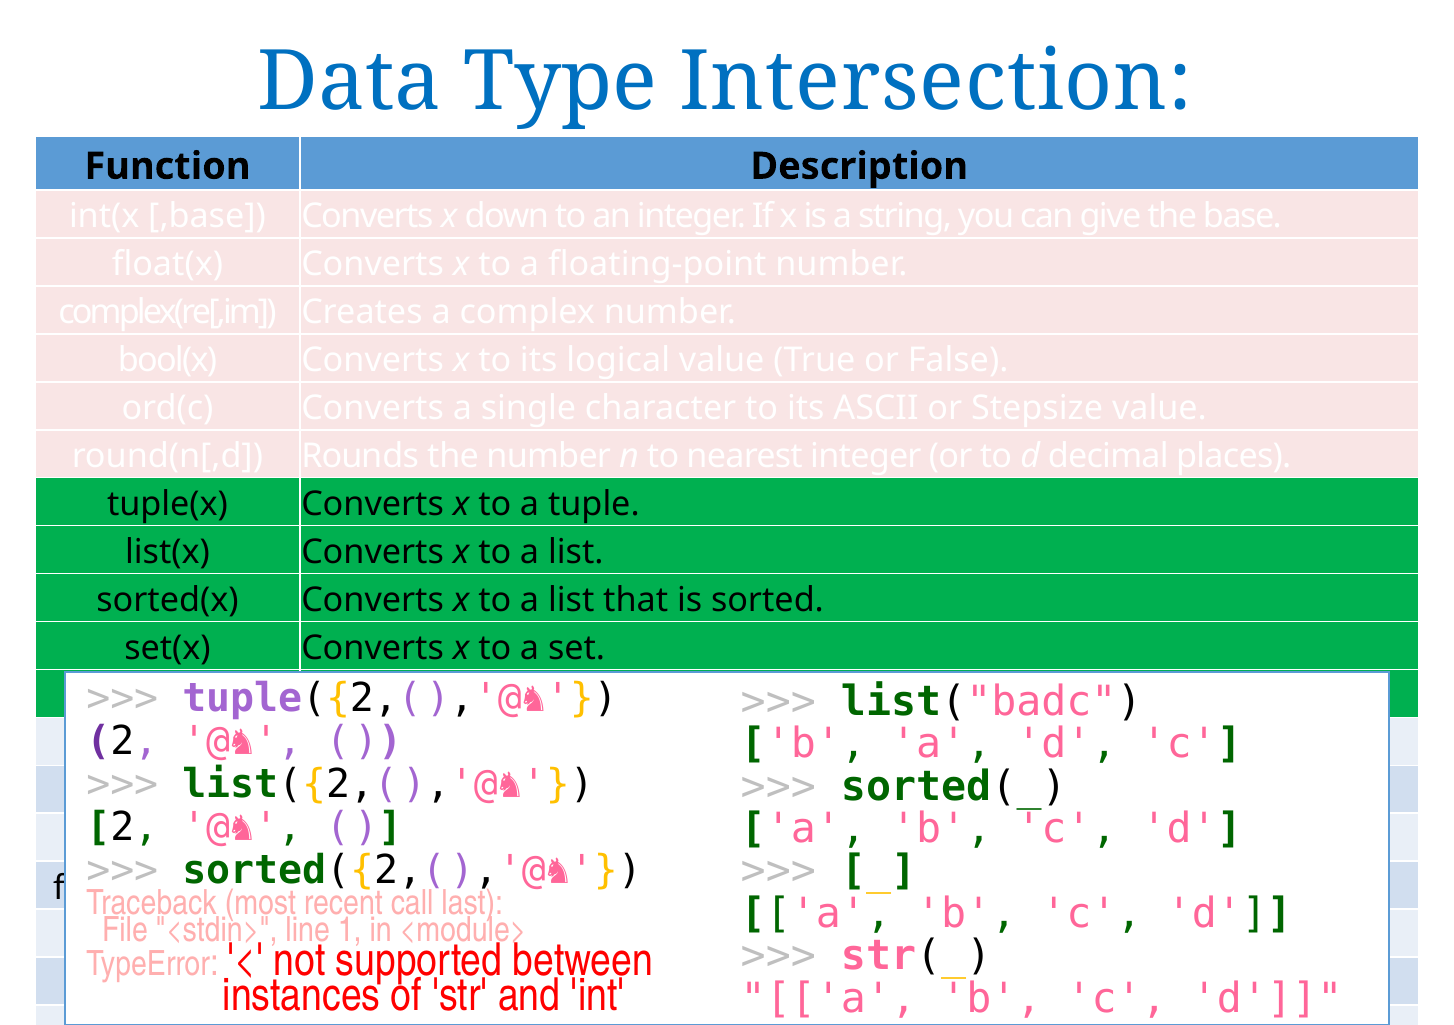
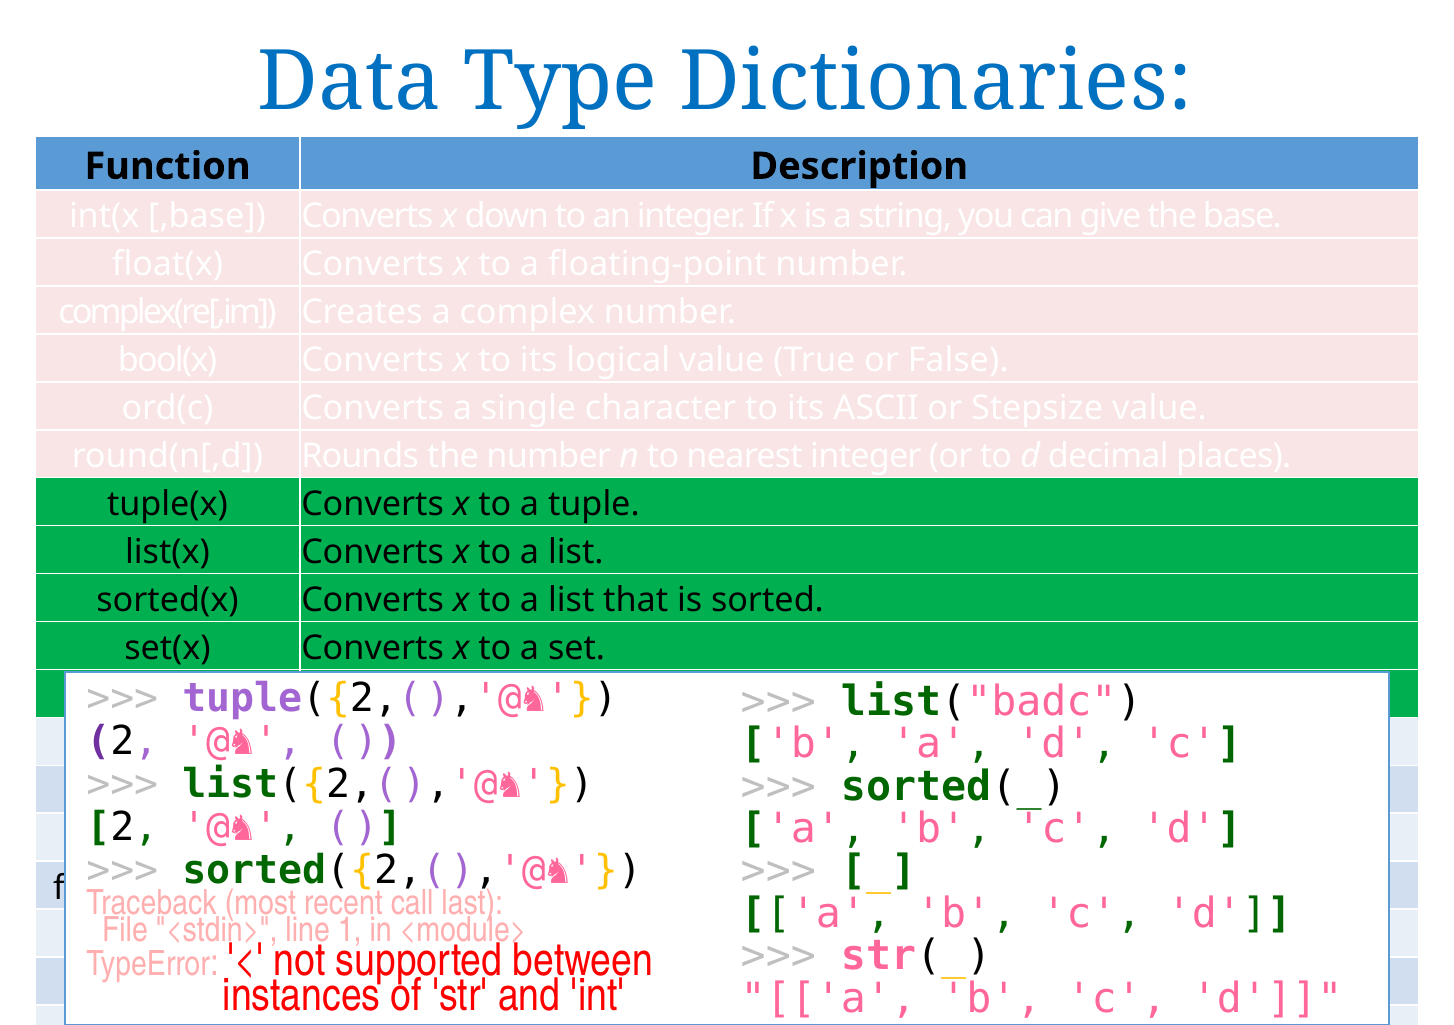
Intersection: Intersection -> Dictionaries (936, 82)
